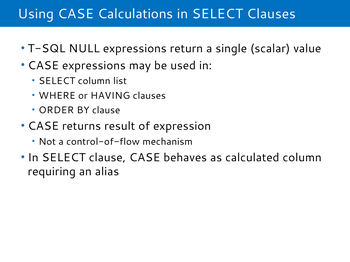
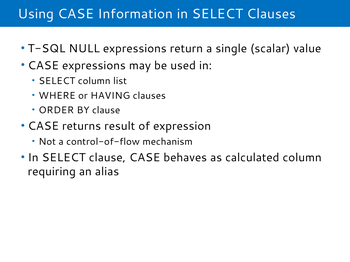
Calculations: Calculations -> Information (135, 14)
